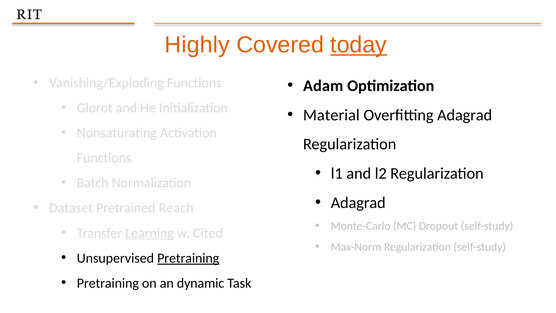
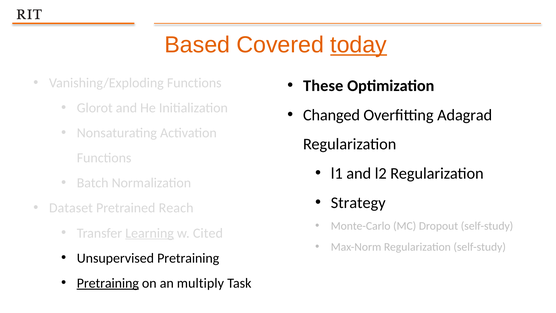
Highly: Highly -> Based (197, 45)
Adam: Adam -> These (323, 86)
Material: Material -> Changed (331, 115)
Adagrad: Adagrad -> Strategy (358, 203)
Pretraining underline: present -> none (188, 258)
Pretraining underline: none -> present (108, 283)
dynamic: dynamic -> multiply (200, 283)
